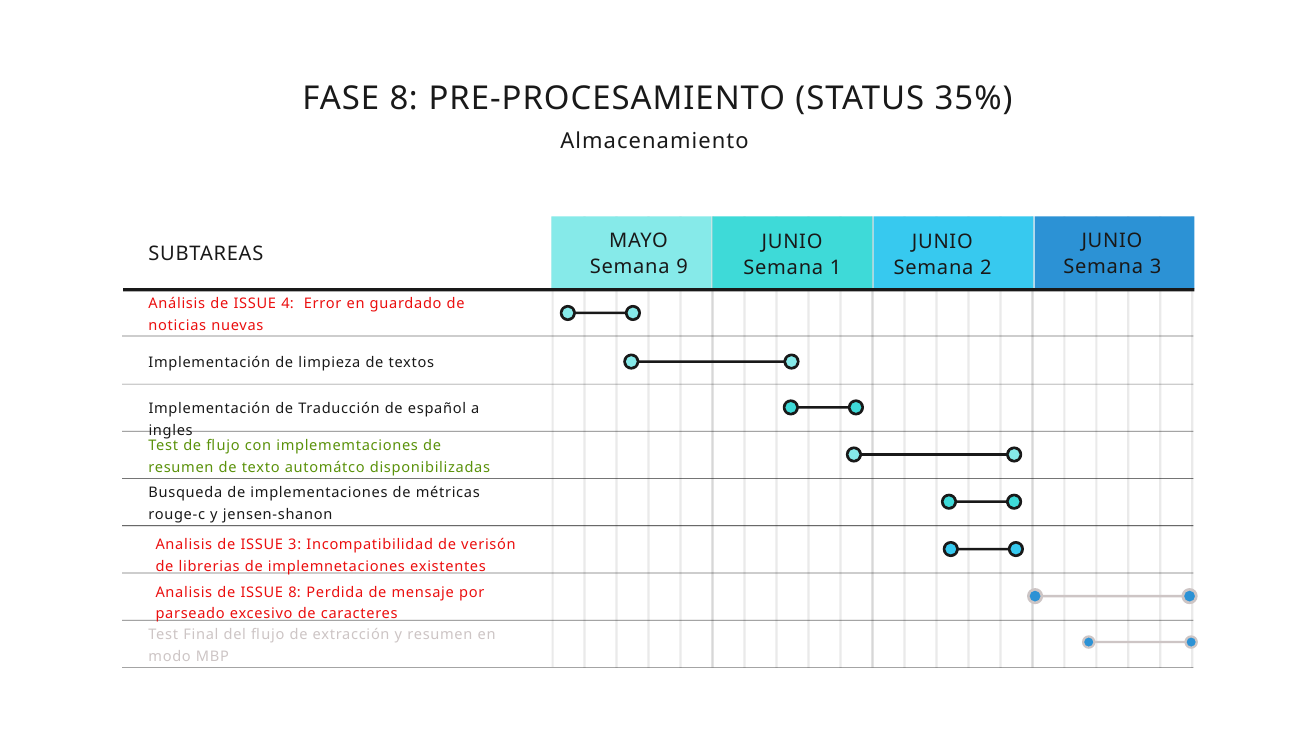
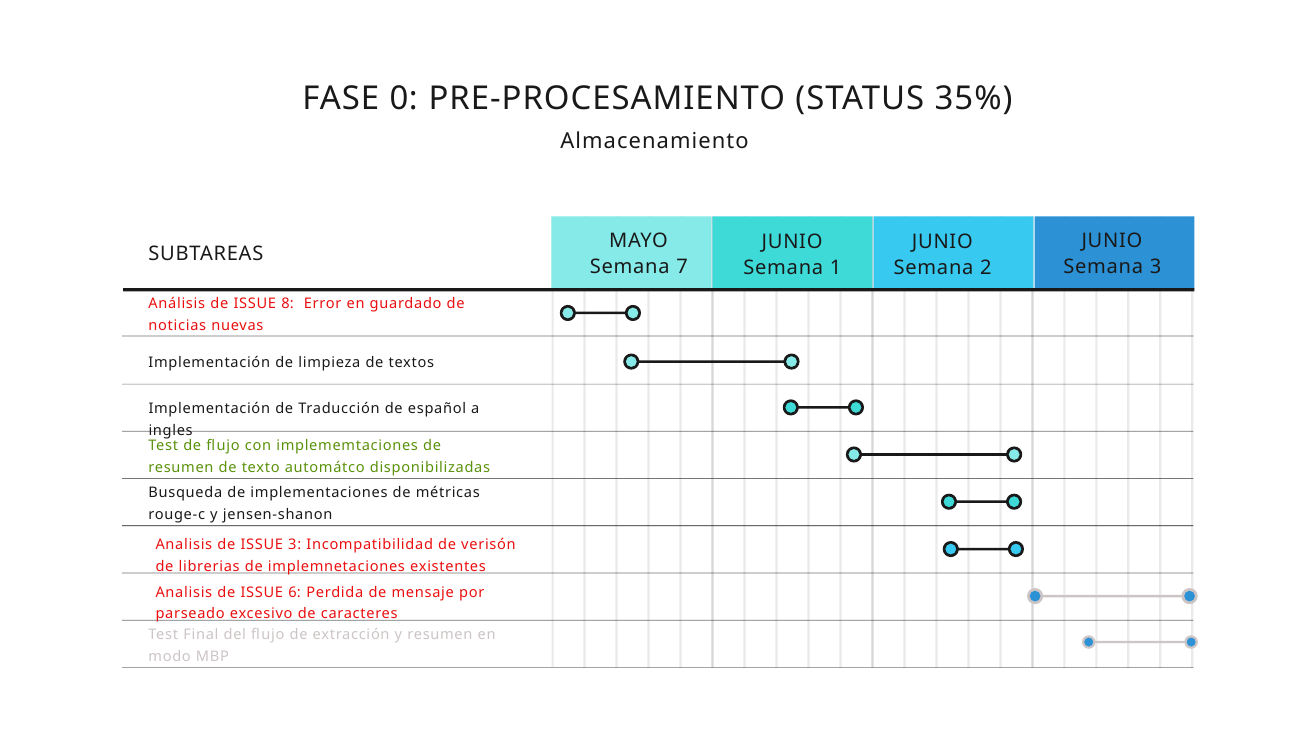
FASE 8: 8 -> 0 (404, 99)
9: 9 -> 7 (682, 267)
4: 4 -> 8 (288, 304)
ISSUE 8: 8 -> 6 (295, 592)
